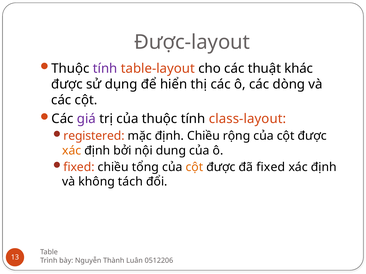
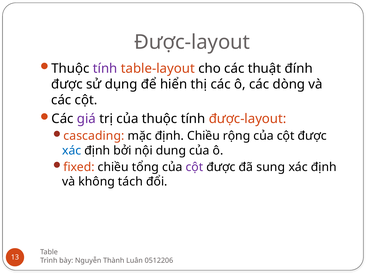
khác: khác -> đính (299, 69)
tính class-layout: class-layout -> được-layout (248, 119)
registered: registered -> cascading (94, 136)
xác colour: orange -> blue (72, 151)
cột colour: orange -> purple (194, 167)
đã fixed: fixed -> sung (271, 167)
